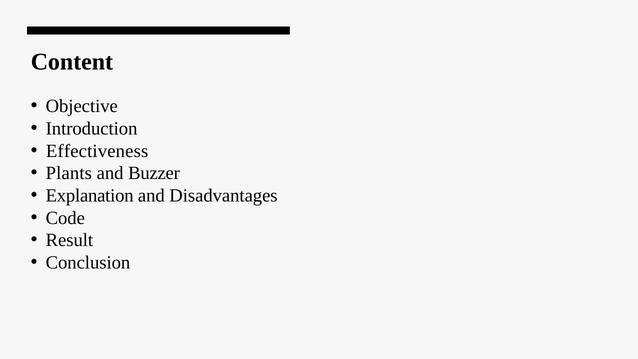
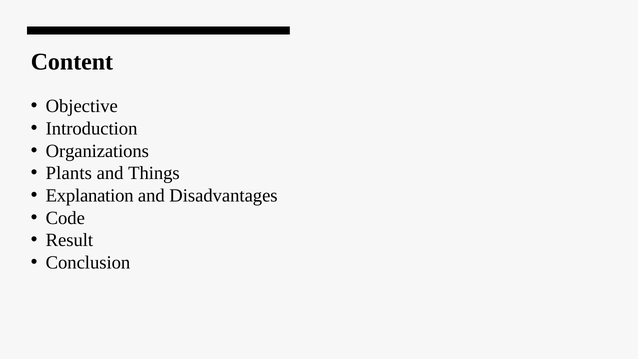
Effectiveness: Effectiveness -> Organizations (97, 151)
Buzzer: Buzzer -> Things (154, 173)
